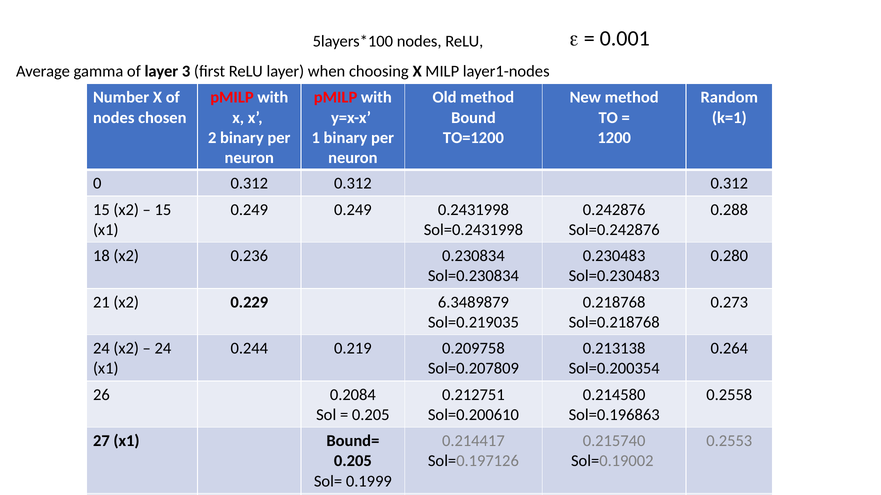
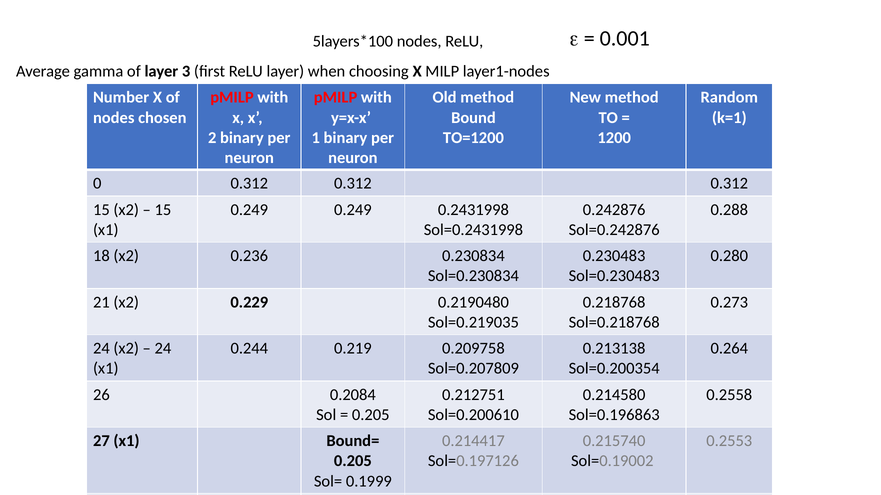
6.3489879: 6.3489879 -> 0.2190480 (473, 302)
